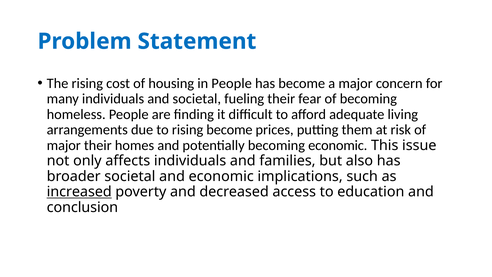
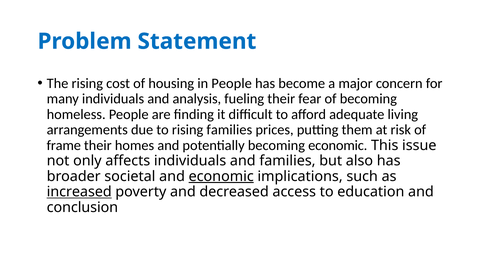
and societal: societal -> analysis (197, 99)
rising become: become -> families (229, 130)
major: major -> frame (64, 145)
economic underline: none -> present (221, 176)
